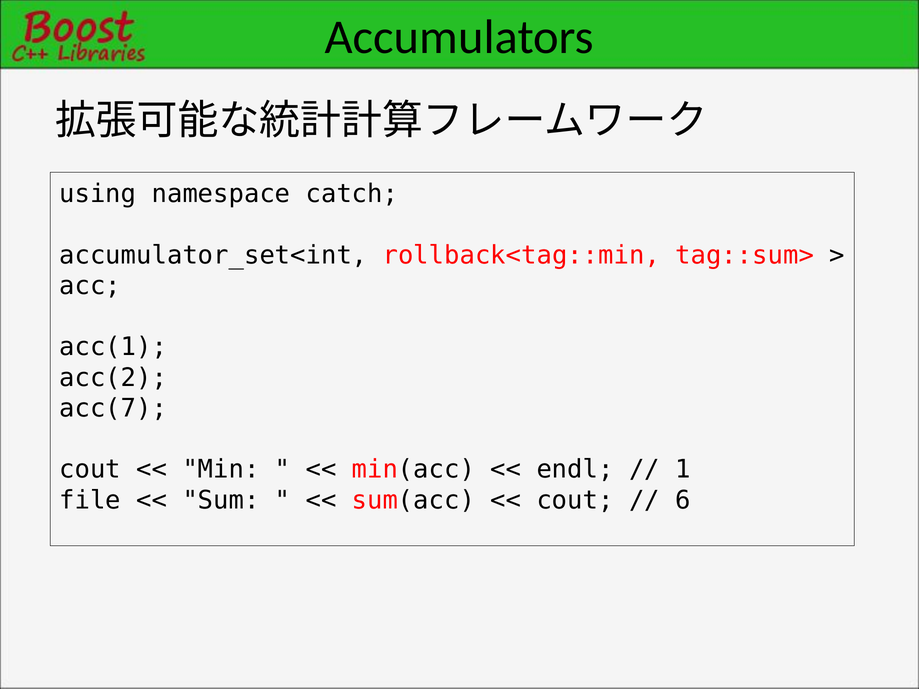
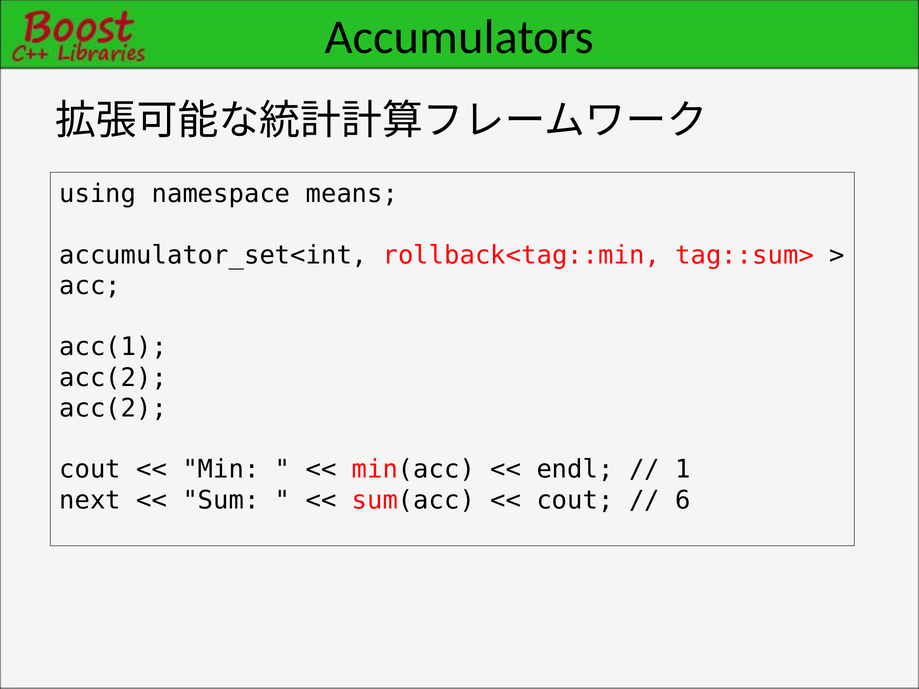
catch: catch -> means (352, 194)
acc(7: acc(7 -> acc(2 (113, 408)
file: file -> next (90, 500)
